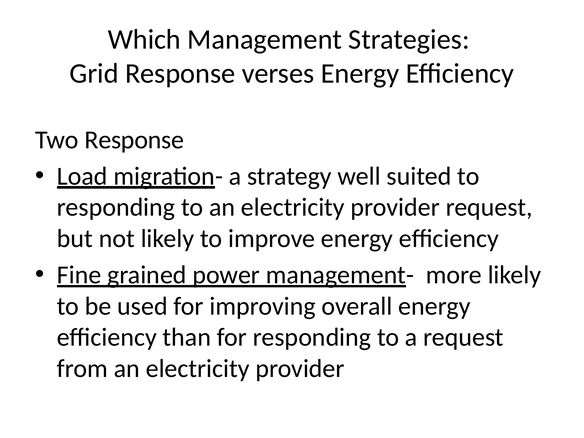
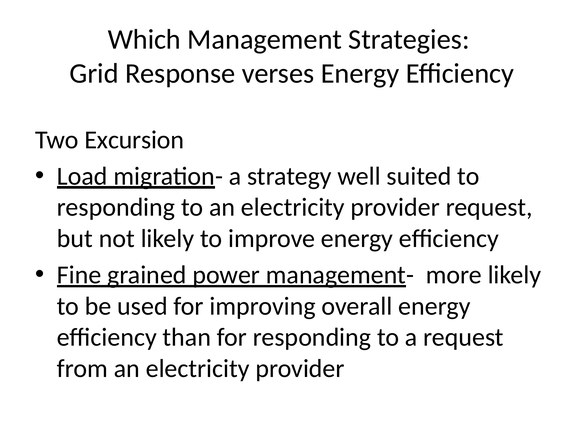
Two Response: Response -> Excursion (134, 140)
